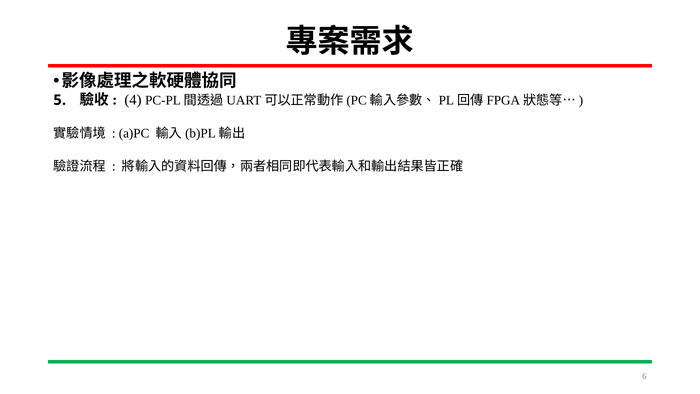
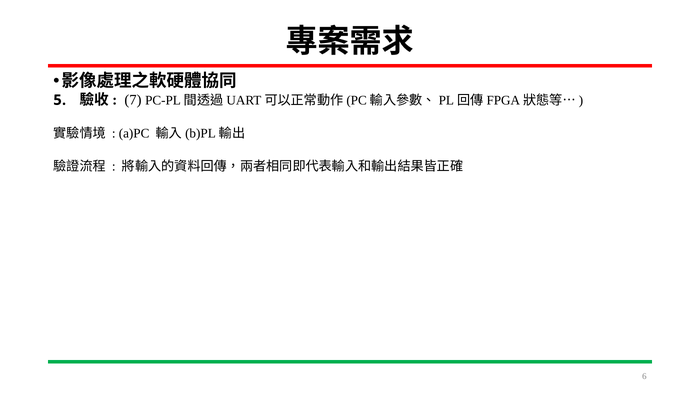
4: 4 -> 7 (133, 100)
